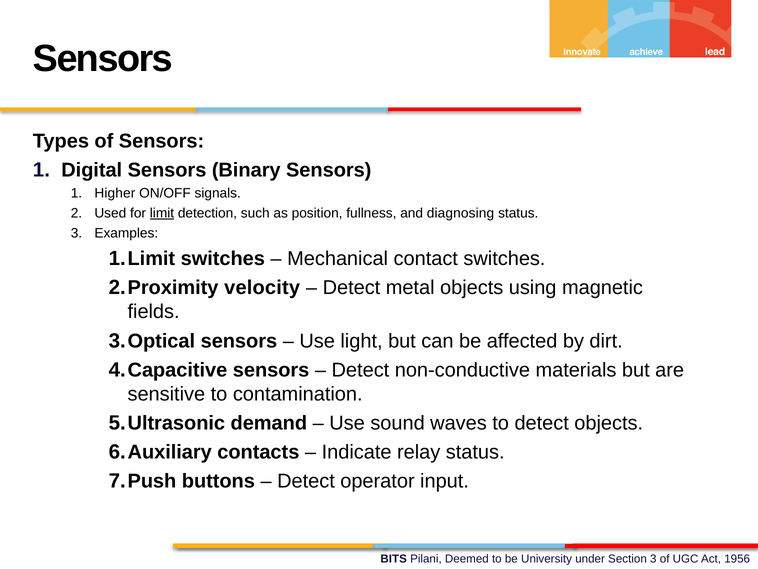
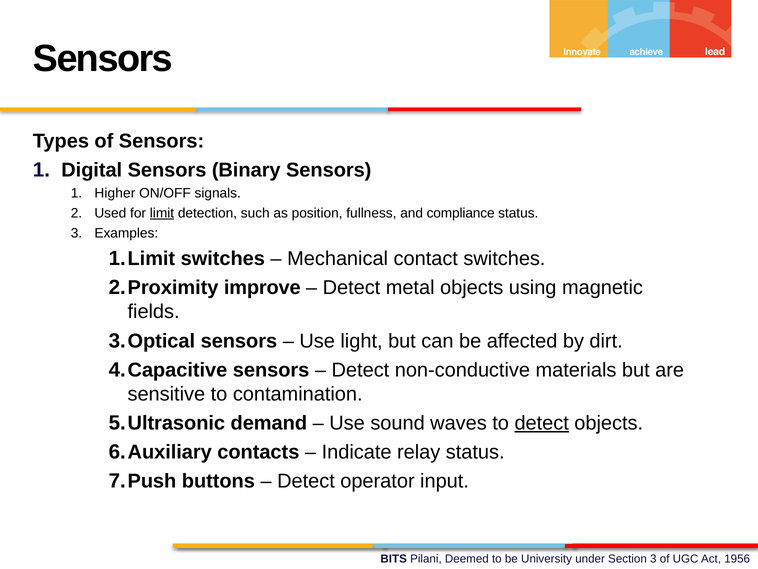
diagnosing: diagnosing -> compliance (461, 213)
velocity: velocity -> improve (262, 288)
detect underline: none -> present (542, 423)
